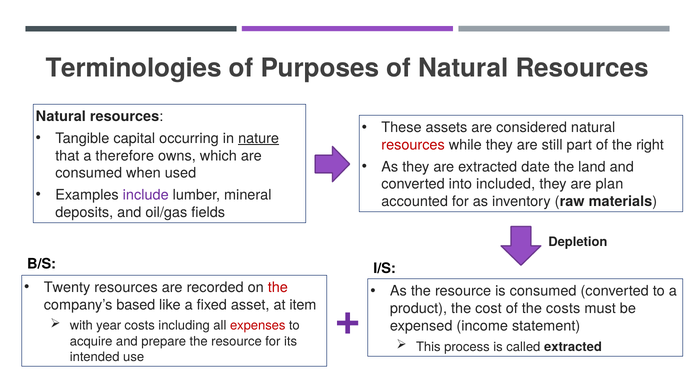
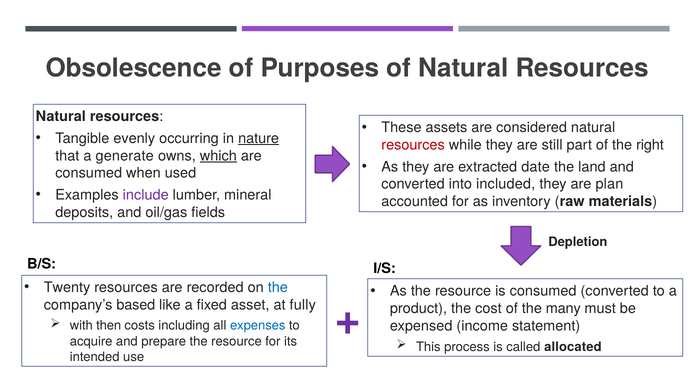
Terminologies: Terminologies -> Obsolescence (134, 68)
capital: capital -> evenly (134, 138)
therefore: therefore -> generate (125, 156)
which underline: none -> present (218, 156)
the colour: red -> blue (278, 287)
item: item -> fully (303, 305)
the costs: costs -> many (563, 309)
year: year -> then (109, 326)
expenses colour: red -> blue (258, 326)
called extracted: extracted -> allocated (573, 347)
